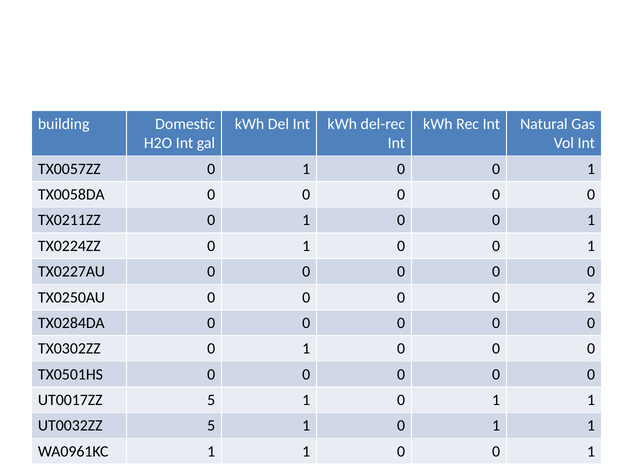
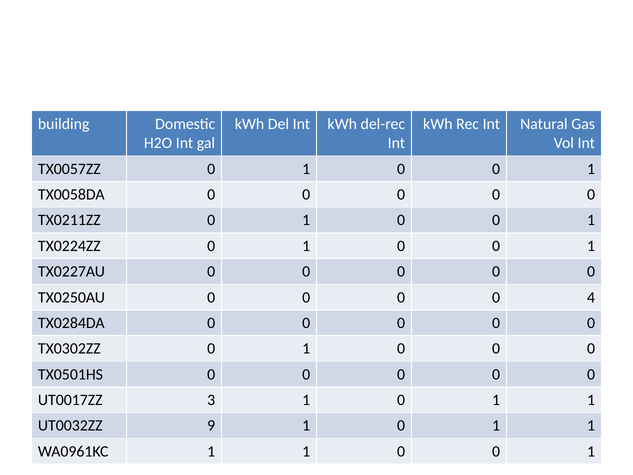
2: 2 -> 4 (591, 297)
UT0017ZZ 5: 5 -> 3 (211, 400)
UT0032ZZ 5: 5 -> 9 (211, 425)
